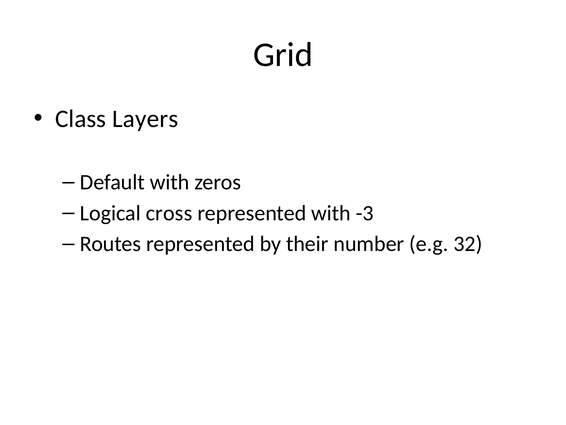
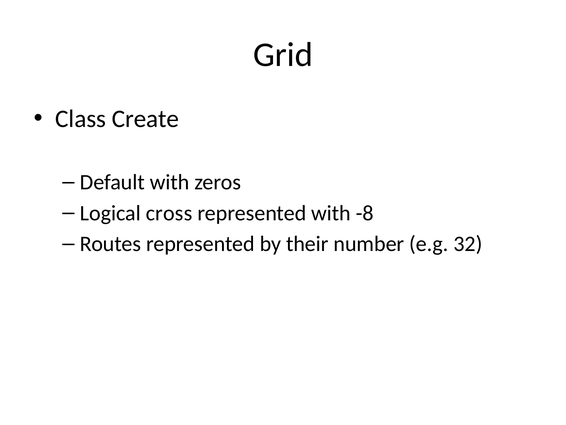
Layers: Layers -> Create (145, 119)
-3: -3 -> -8 (365, 213)
